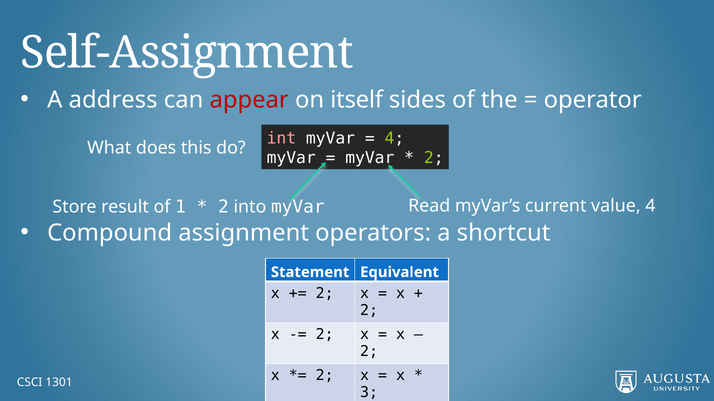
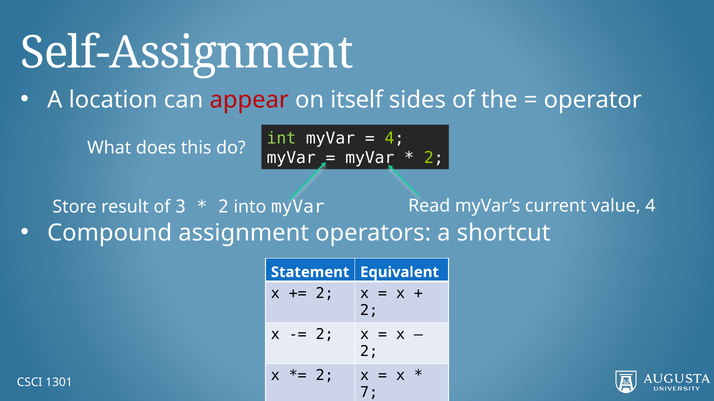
address: address -> location (113, 100)
int colour: pink -> light green (281, 139)
1: 1 -> 3 (181, 207)
3: 3 -> 7 (369, 393)
